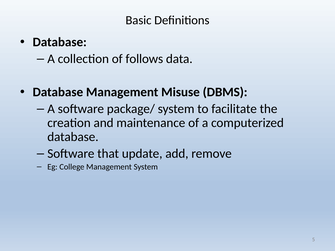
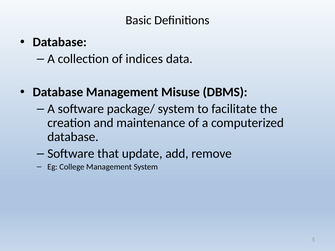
follows: follows -> indices (144, 59)
